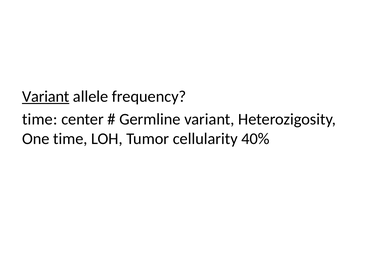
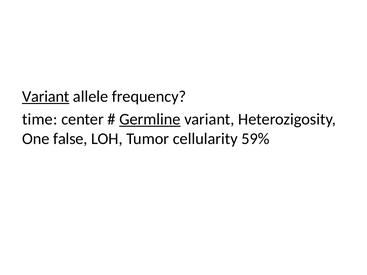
Germline underline: none -> present (150, 119)
One time: time -> false (70, 139)
40%: 40% -> 59% (255, 139)
